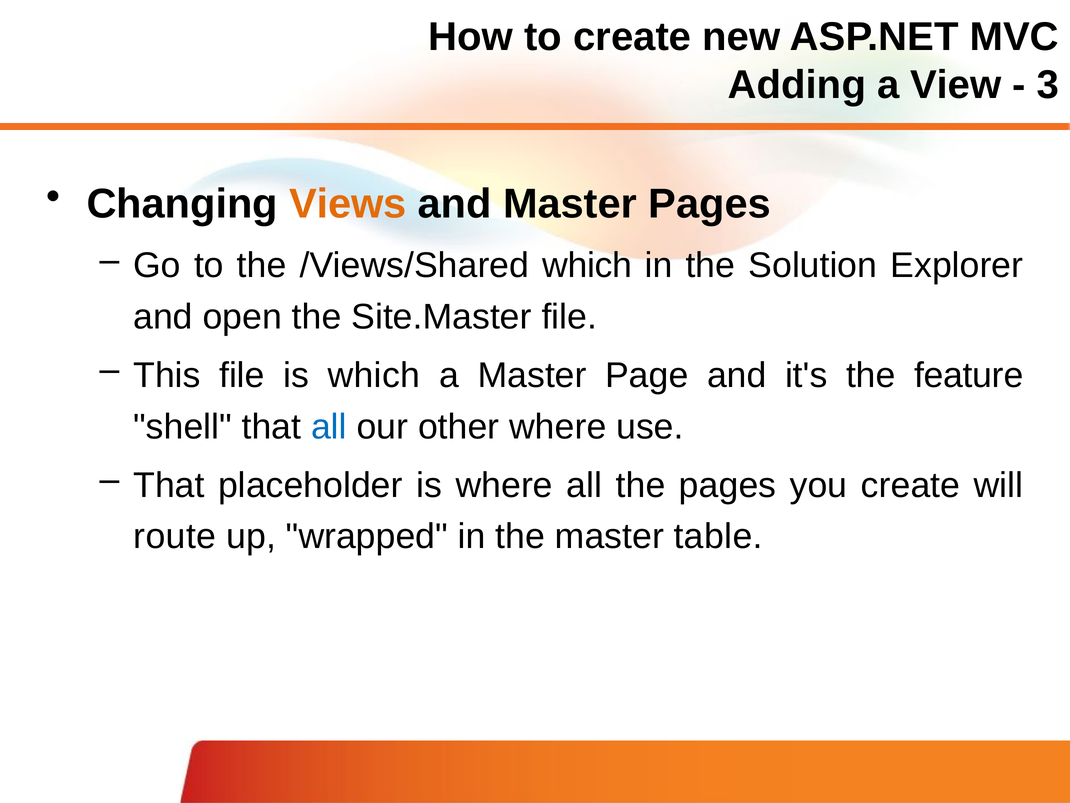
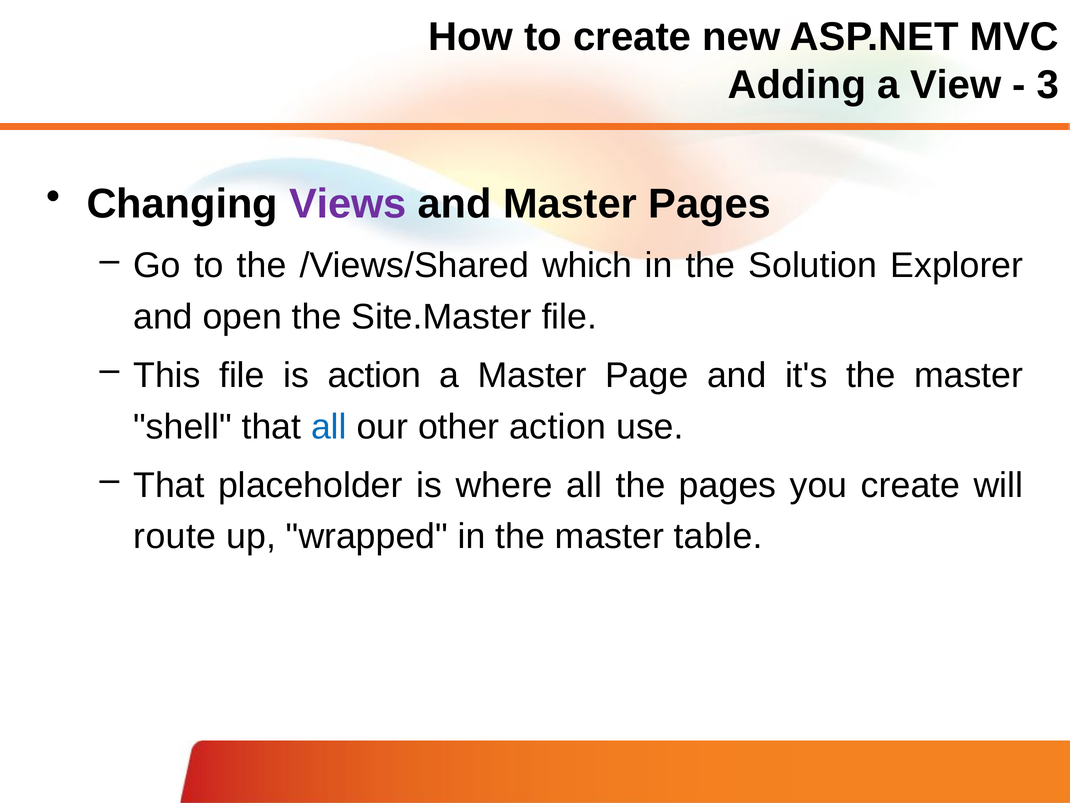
Views colour: orange -> purple (348, 204)
is which: which -> action (374, 375)
it's the feature: feature -> master (969, 375)
other where: where -> action (558, 427)
